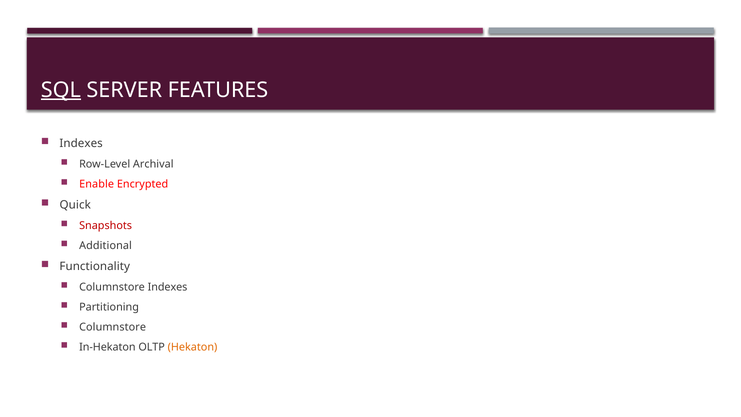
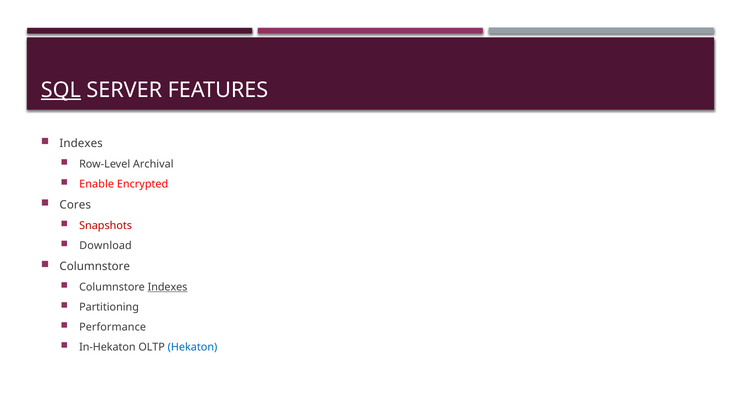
Quick: Quick -> Cores (75, 205)
Additional: Additional -> Download (106, 246)
Functionality: Functionality -> Columnstore (95, 266)
Indexes underline: none -> present (168, 287)
Columnstore: Columnstore -> Performance (113, 327)
Hekaton colour: orange -> blue (192, 347)
